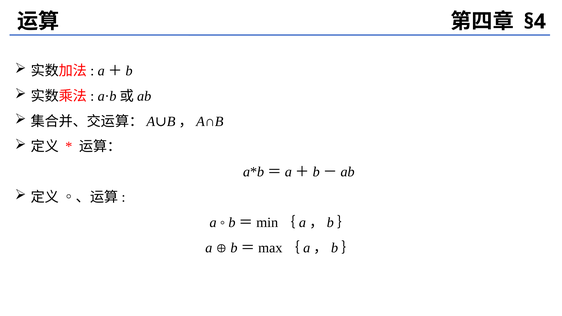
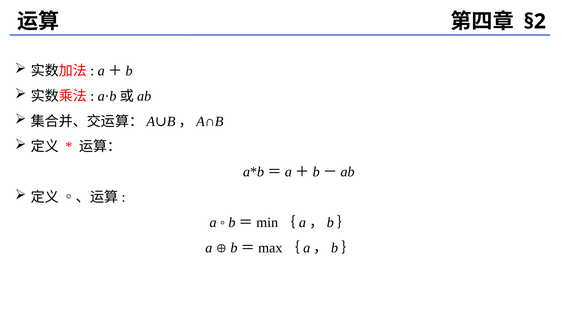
§4: §4 -> §2 (535, 22)
